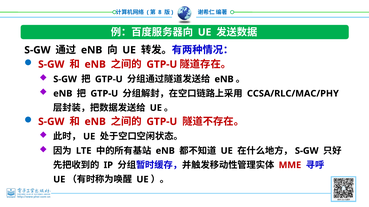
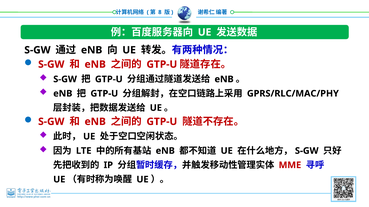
CCSA/RLC/MAC/PHY: CCSA/RLC/MAC/PHY -> GPRS/RLC/MAC/PHY (293, 94)
